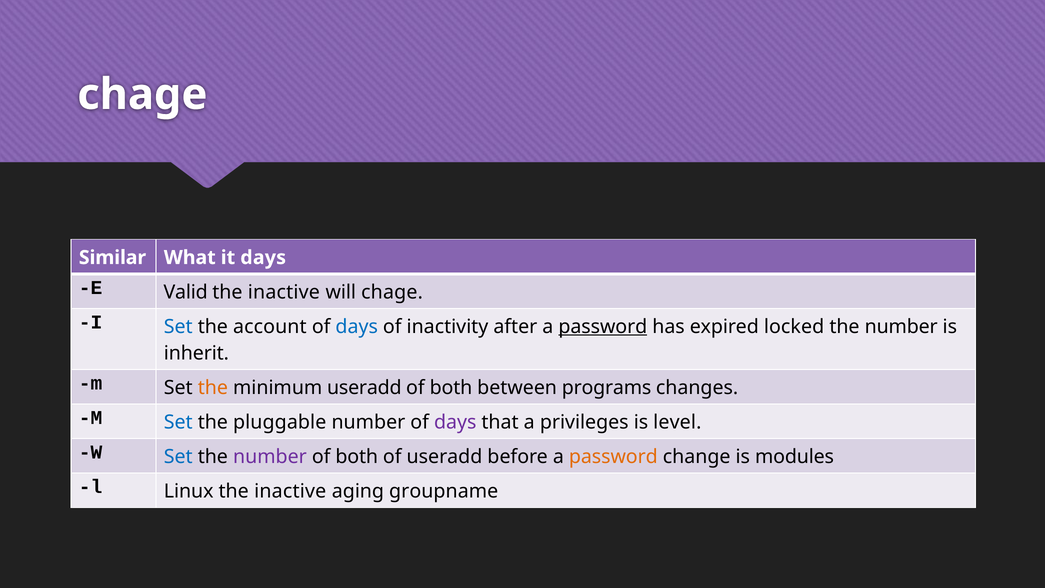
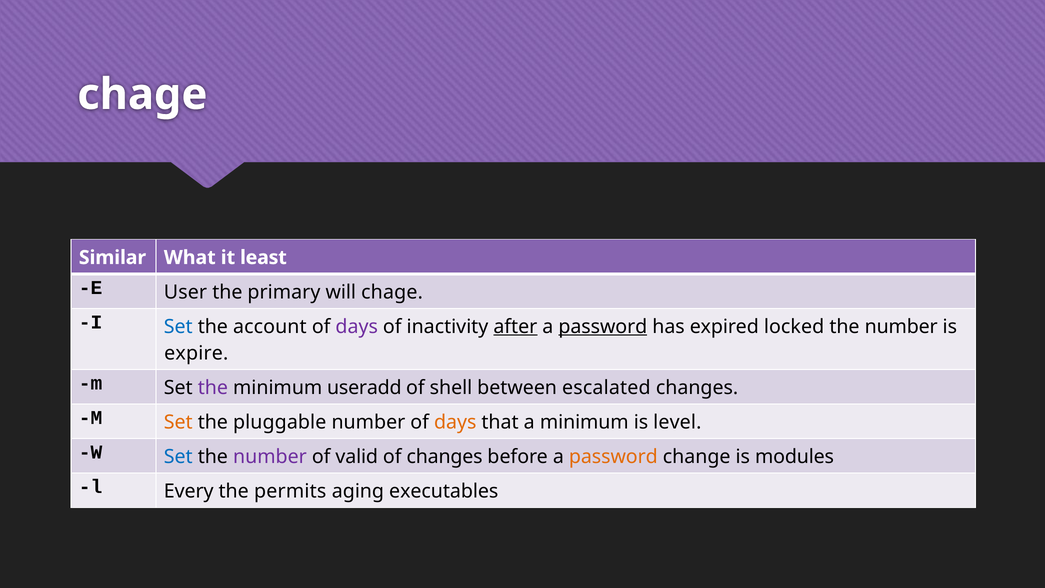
it days: days -> least (263, 258)
Valid: Valid -> User (185, 292)
inactive: inactive -> primary (284, 292)
days colour: blue -> purple (357, 327)
after underline: none -> present (515, 327)
inherit: inherit -> expire (196, 353)
the colour: orange -> purple (213, 388)
both: both -> shell (451, 388)
programs: programs -> escalated (606, 388)
Set colour: blue -> orange (178, 422)
days colour: purple -> orange (455, 422)
a privileges: privileges -> minimum (584, 422)
both: both -> valid (357, 457)
of useradd: useradd -> changes (445, 457)
Linux: Linux -> Every (189, 491)
inactive: inactive -> permits (290, 491)
groupname: groupname -> executables (444, 491)
